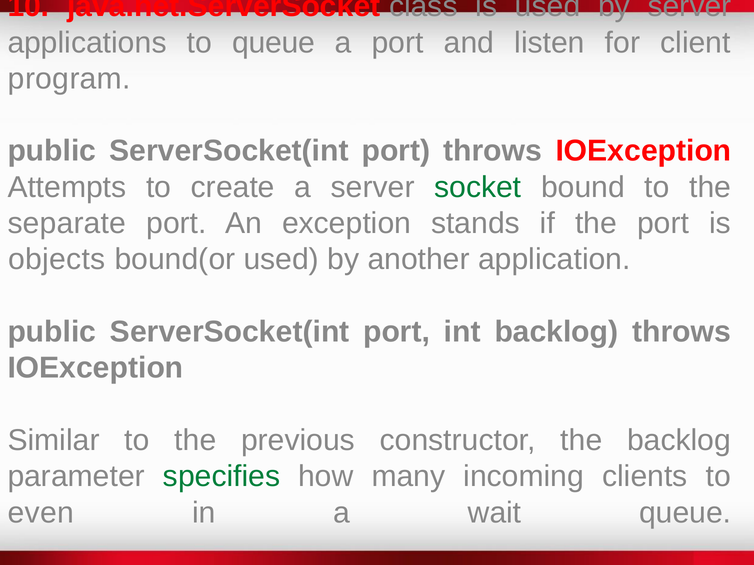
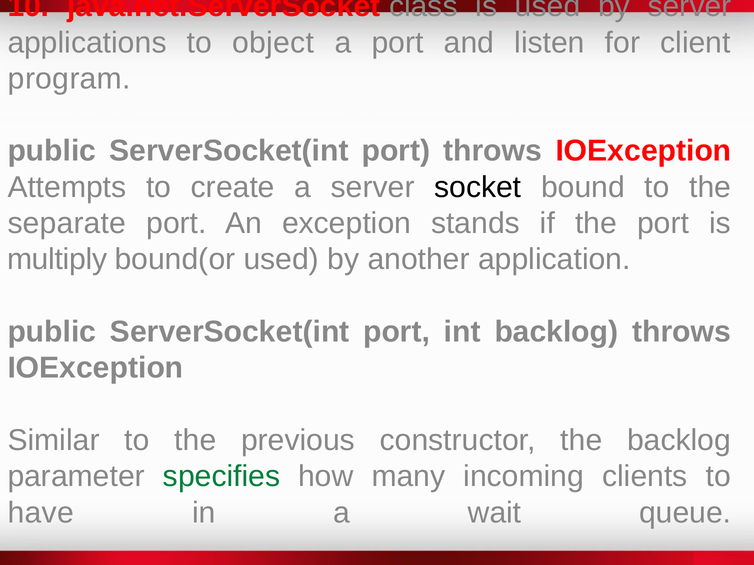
to queue: queue -> object (273, 43)
socket colour: green -> black (478, 187)
objects: objects -> multiply (57, 260)
even: even -> have (41, 513)
